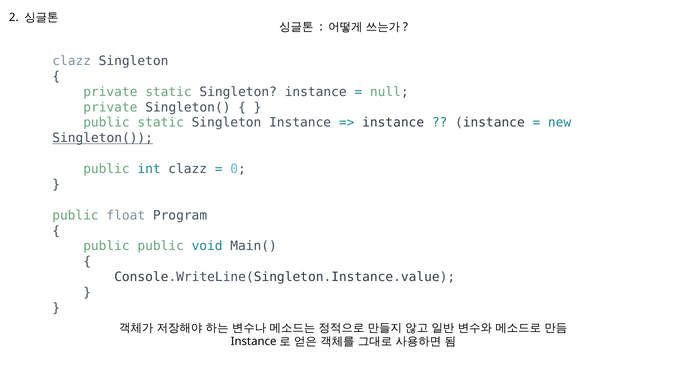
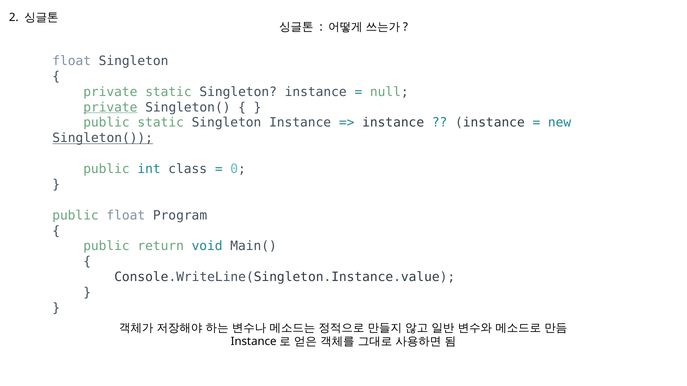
clazz: clazz -> float (72, 61)
private underline: none -> present (110, 107)
int clazz: clazz -> class (188, 169)
public public: public -> return (161, 246)
